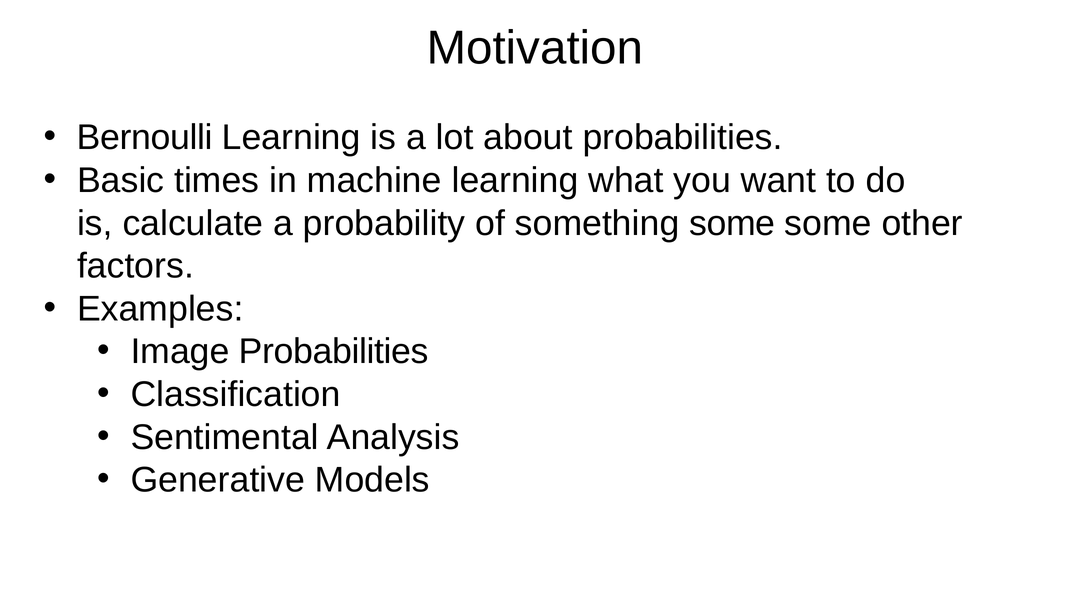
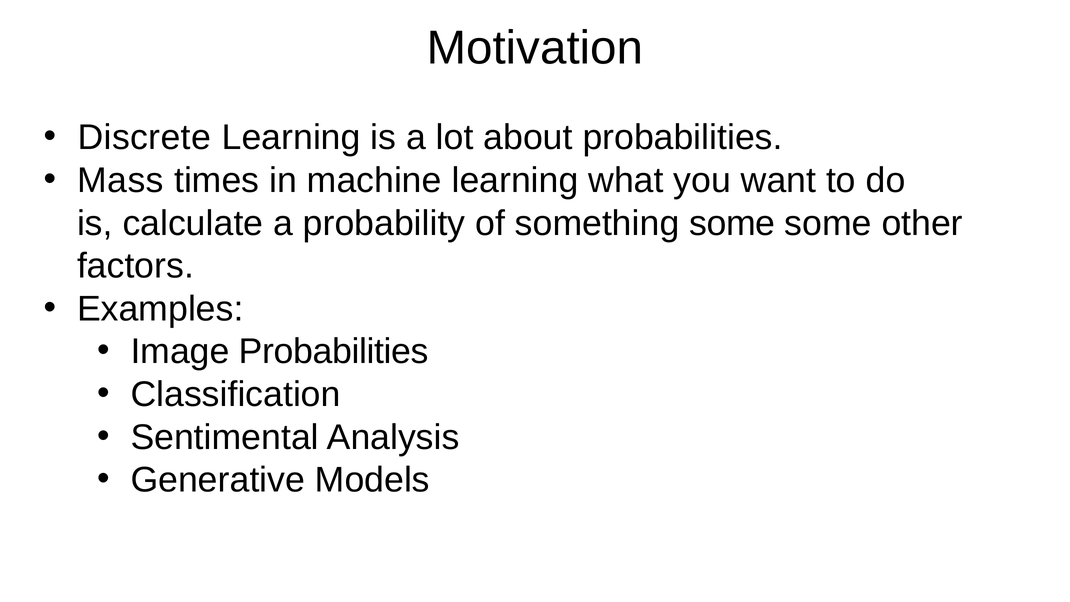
Bernoulli: Bernoulli -> Discrete (144, 138)
Basic: Basic -> Mass (121, 180)
